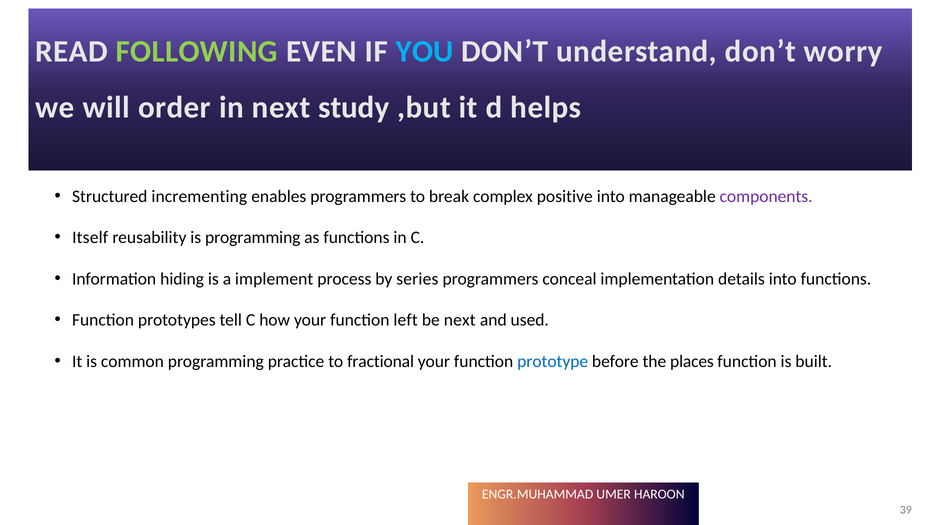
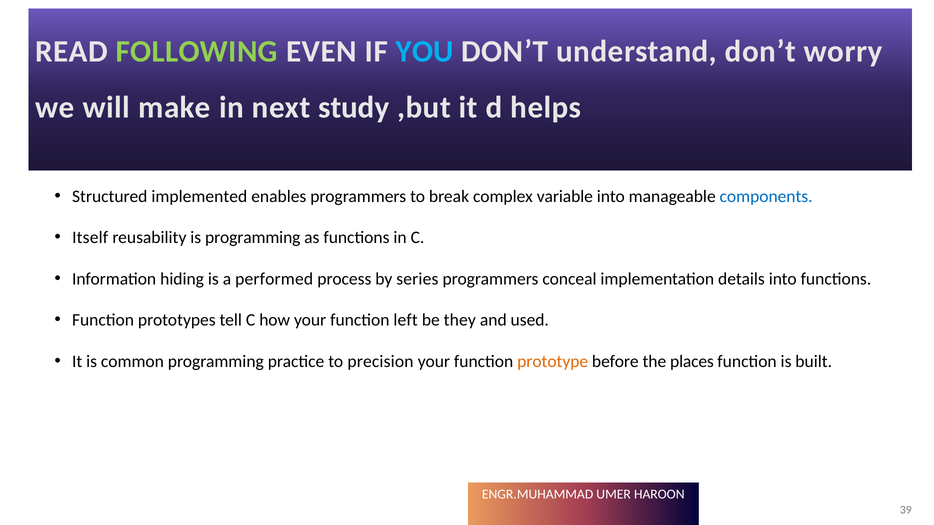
order: order -> make (174, 107)
incrementing: incrementing -> implemented (199, 197)
positive: positive -> variable (565, 197)
components colour: purple -> blue (766, 197)
implement: implement -> performed (274, 279)
be next: next -> they (460, 320)
fractional: fractional -> precision (380, 362)
prototype colour: blue -> orange (553, 362)
